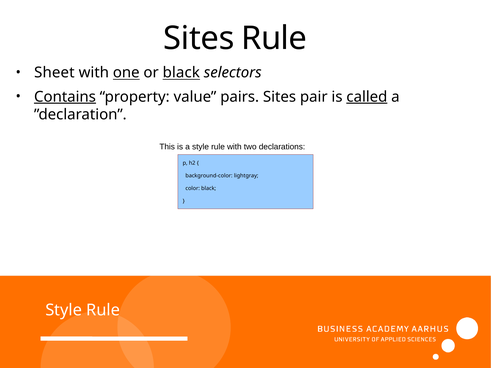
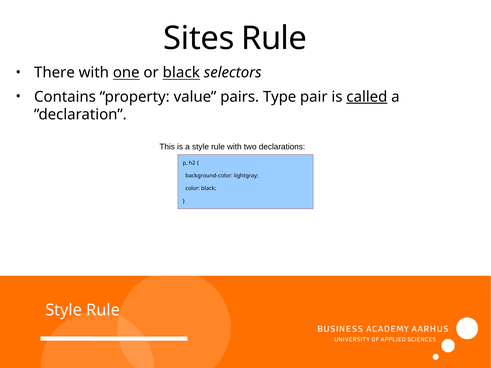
Sheet: Sheet -> There (54, 73)
Contains underline: present -> none (65, 97)
pairs Sites: Sites -> Type (280, 97)
